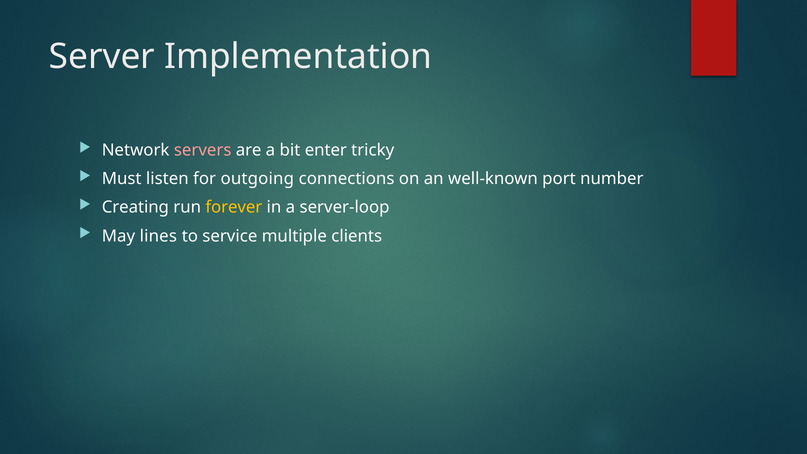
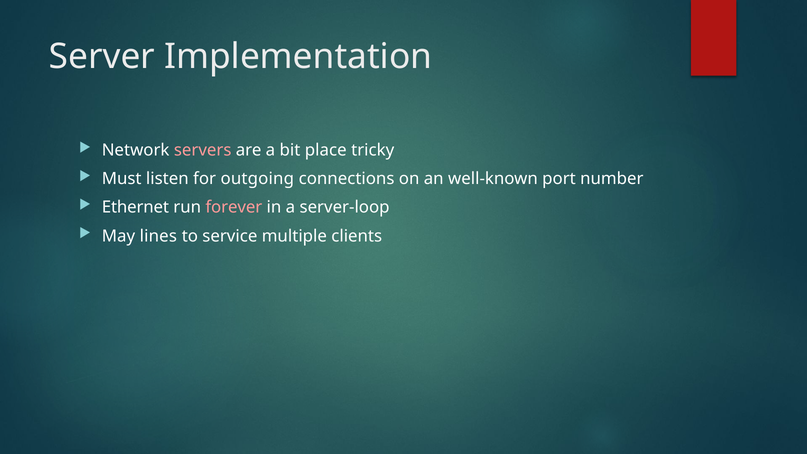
enter: enter -> place (326, 150)
Creating: Creating -> Ethernet (135, 207)
forever colour: yellow -> pink (234, 207)
